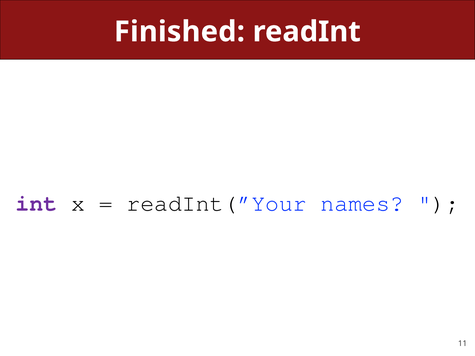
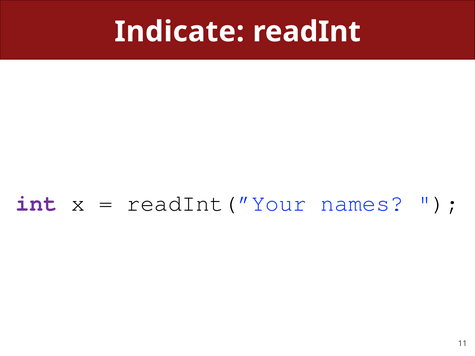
Finished: Finished -> Indicate (179, 32)
